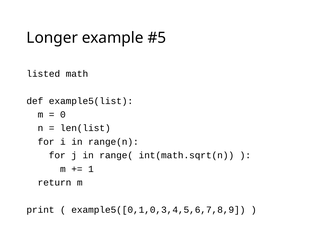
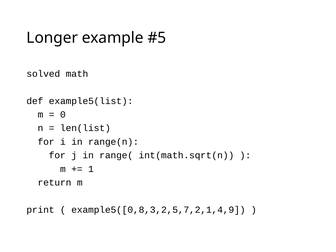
listed: listed -> solved (43, 74)
example5([0,1,0,3,4,5,6,7,8,9: example5([0,1,0,3,4,5,6,7,8,9 -> example5([0,8,3,2,5,7,2,1,4,9 (158, 210)
